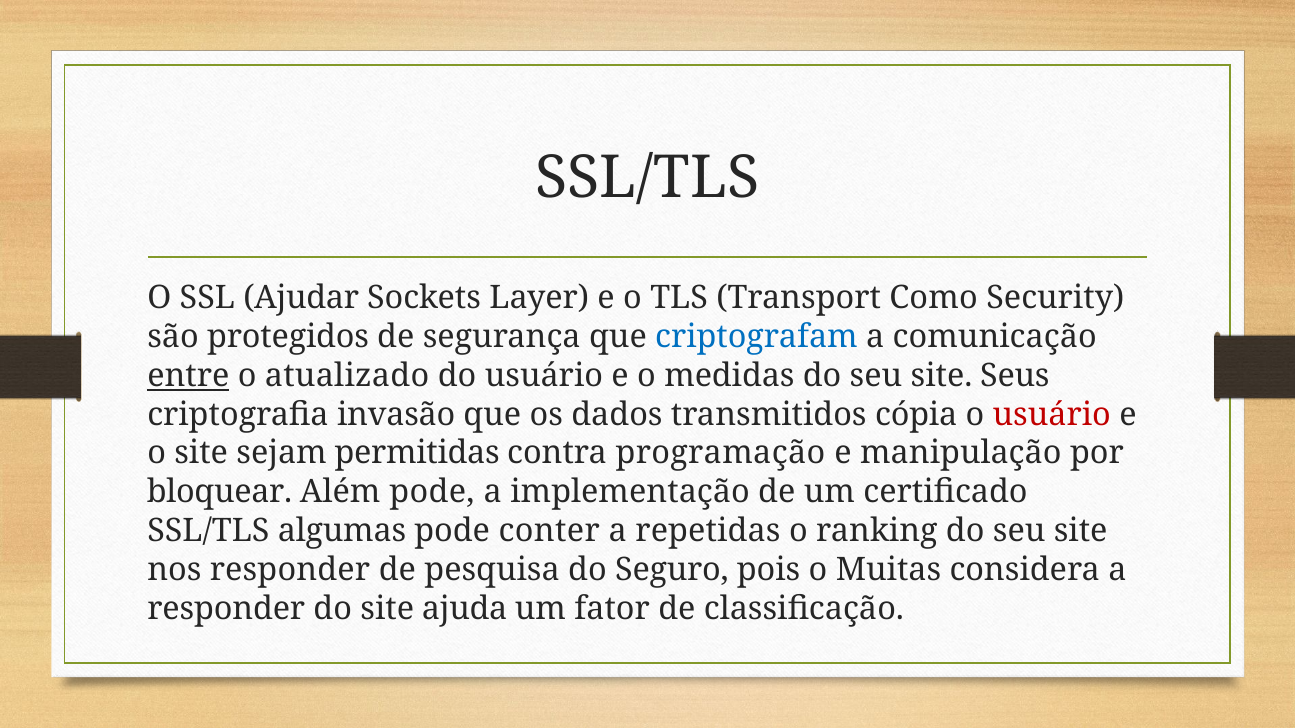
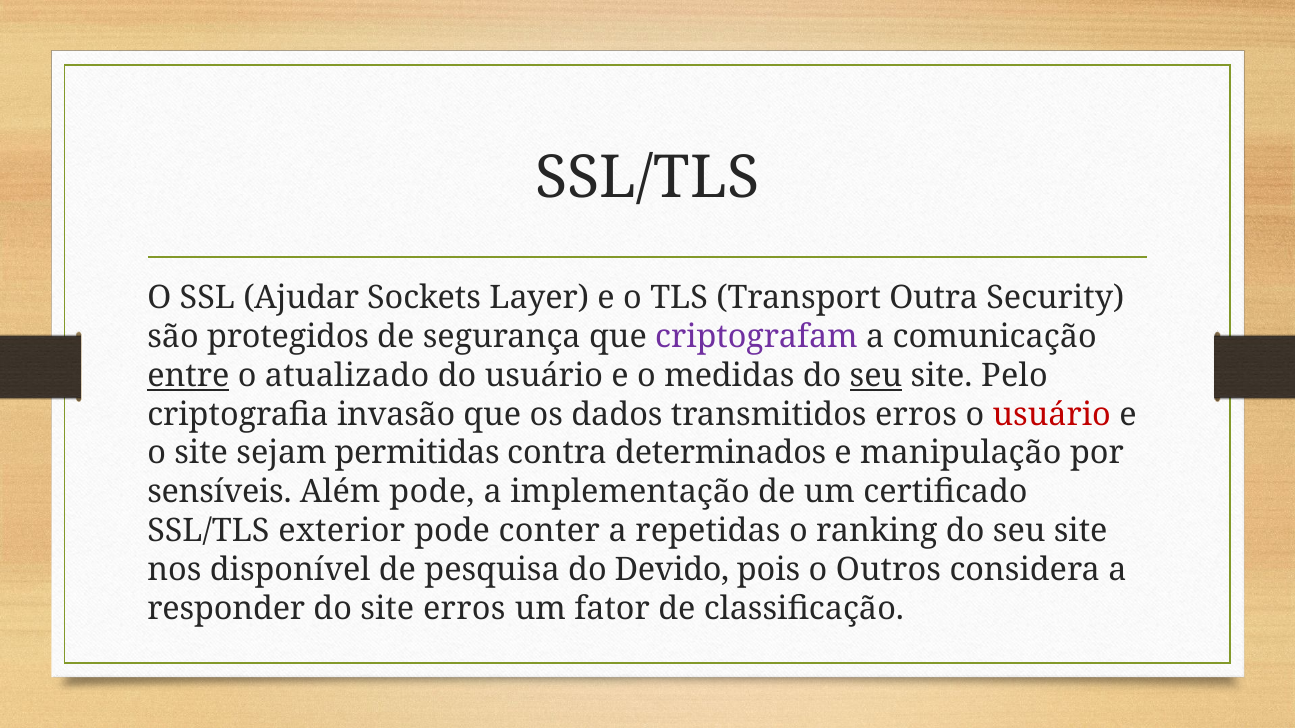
Como: Como -> Outra (934, 298)
criptografam colour: blue -> purple (757, 337)
seu underline: none -> present (876, 376)
Seus: Seus -> Pelo (1014, 376)
transmitidos cópia: cópia -> erros (916, 415)
programação: programação -> determinados (721, 454)
bloquear: bloquear -> sensíveis (219, 492)
algumas: algumas -> exterior (342, 531)
nos responder: responder -> disponível (290, 570)
Seguro: Seguro -> Devido (672, 570)
Muitas: Muitas -> Outros (888, 570)
site ajuda: ajuda -> erros (464, 609)
